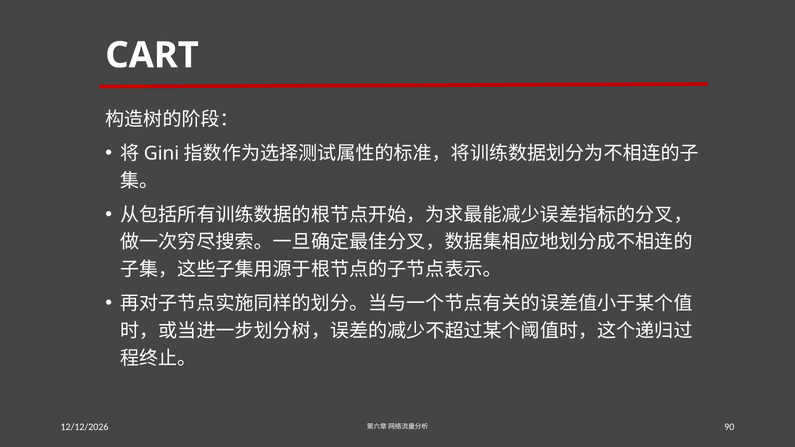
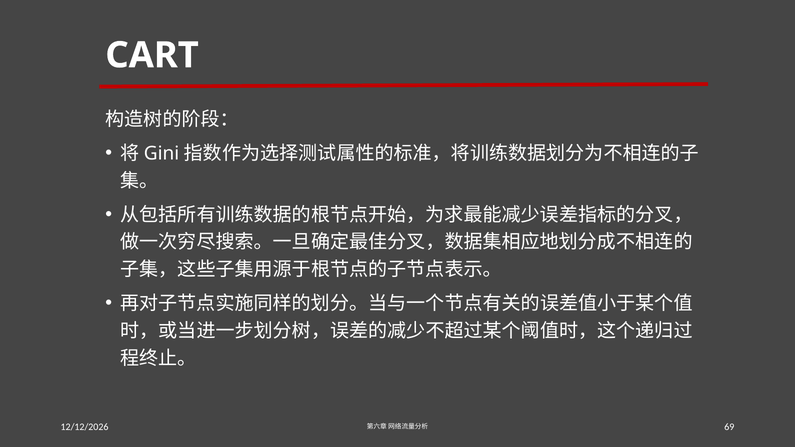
90: 90 -> 69 (729, 427)
